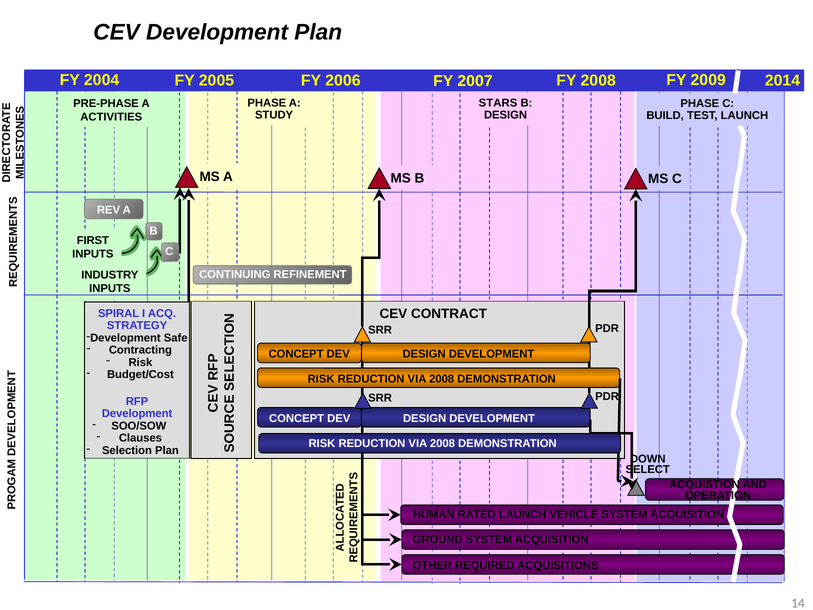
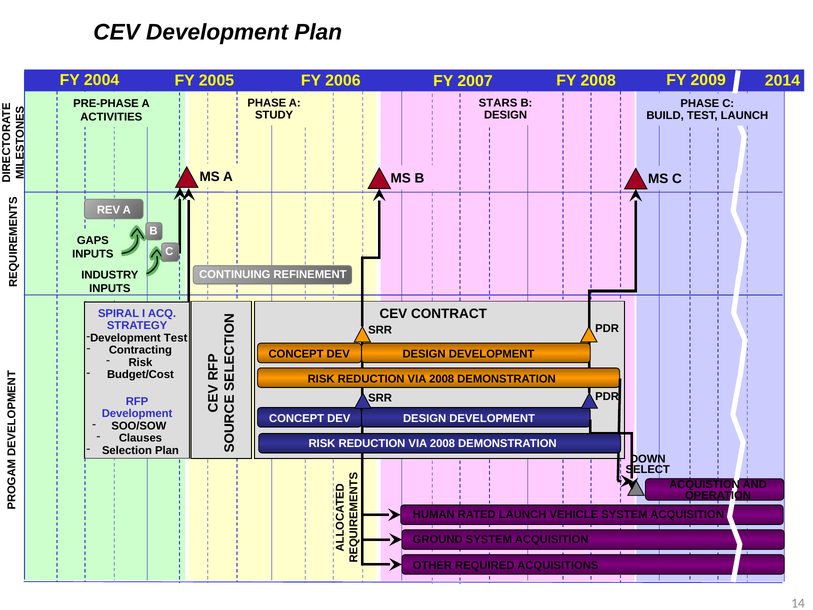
FIRST: FIRST -> GAPS (93, 240)
Development Safe: Safe -> Test (176, 338)
